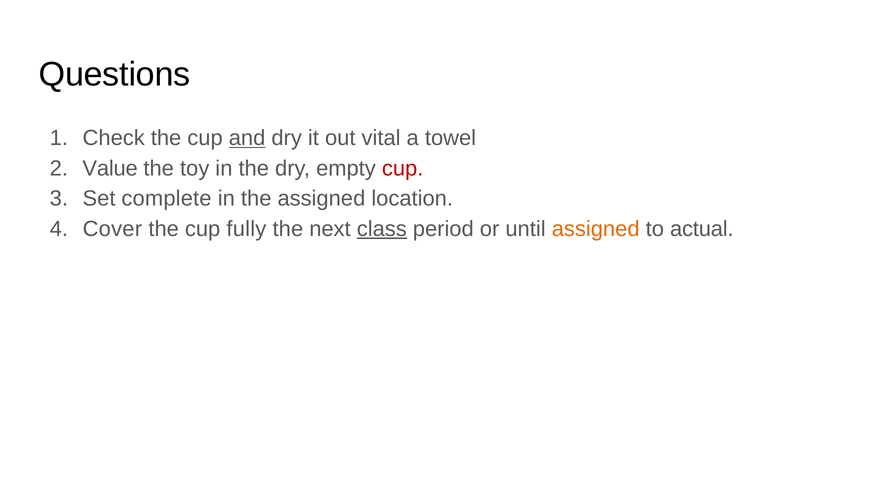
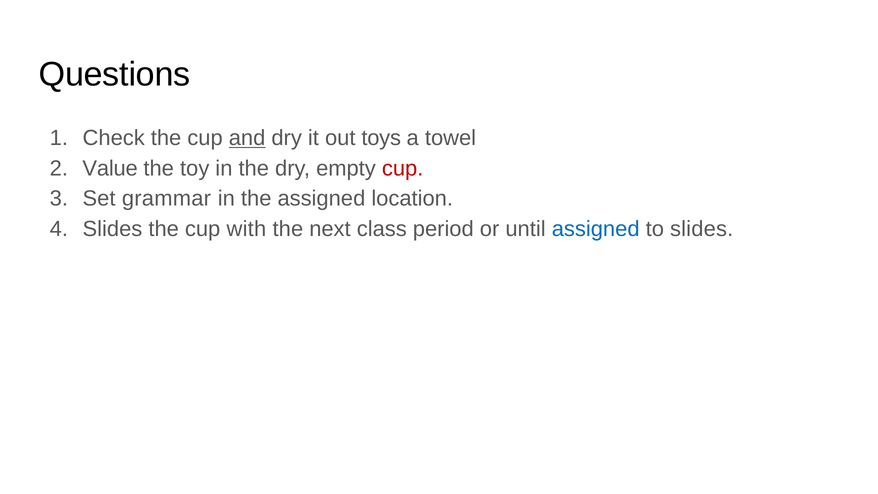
vital: vital -> toys (381, 138)
complete: complete -> grammar (166, 199)
Cover: Cover -> Slides (112, 229)
fully: fully -> with (246, 229)
class underline: present -> none (382, 229)
assigned colour: orange -> blue (596, 229)
to actual: actual -> slides (702, 229)
